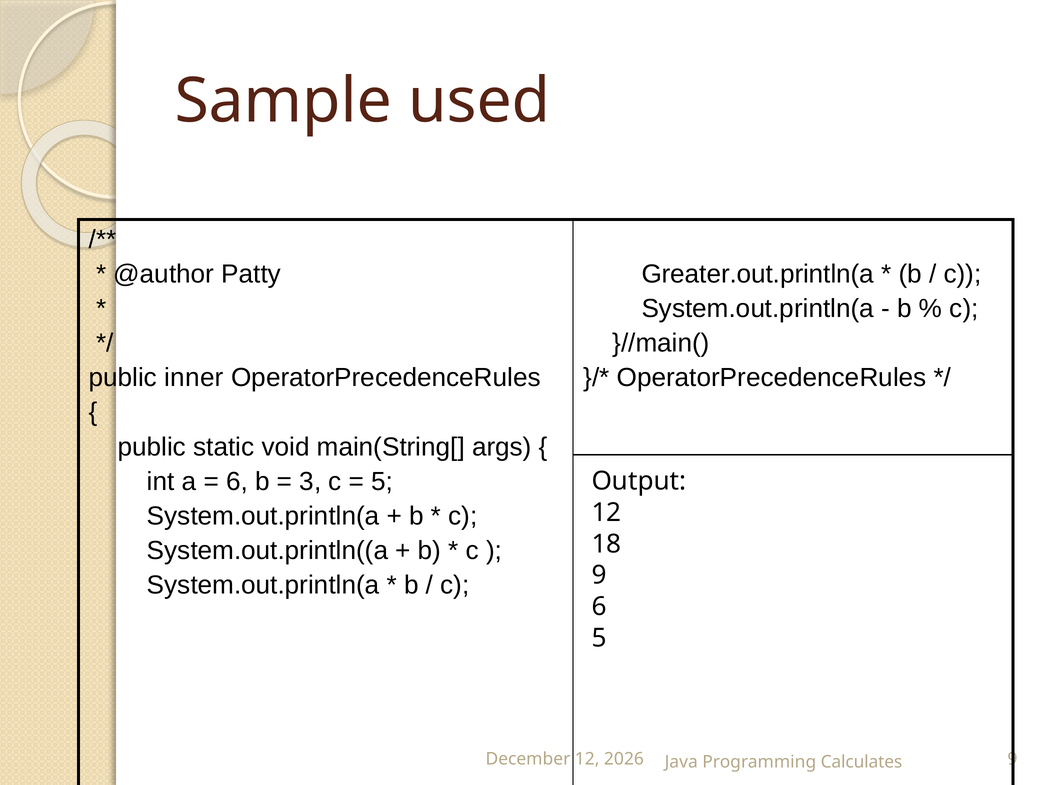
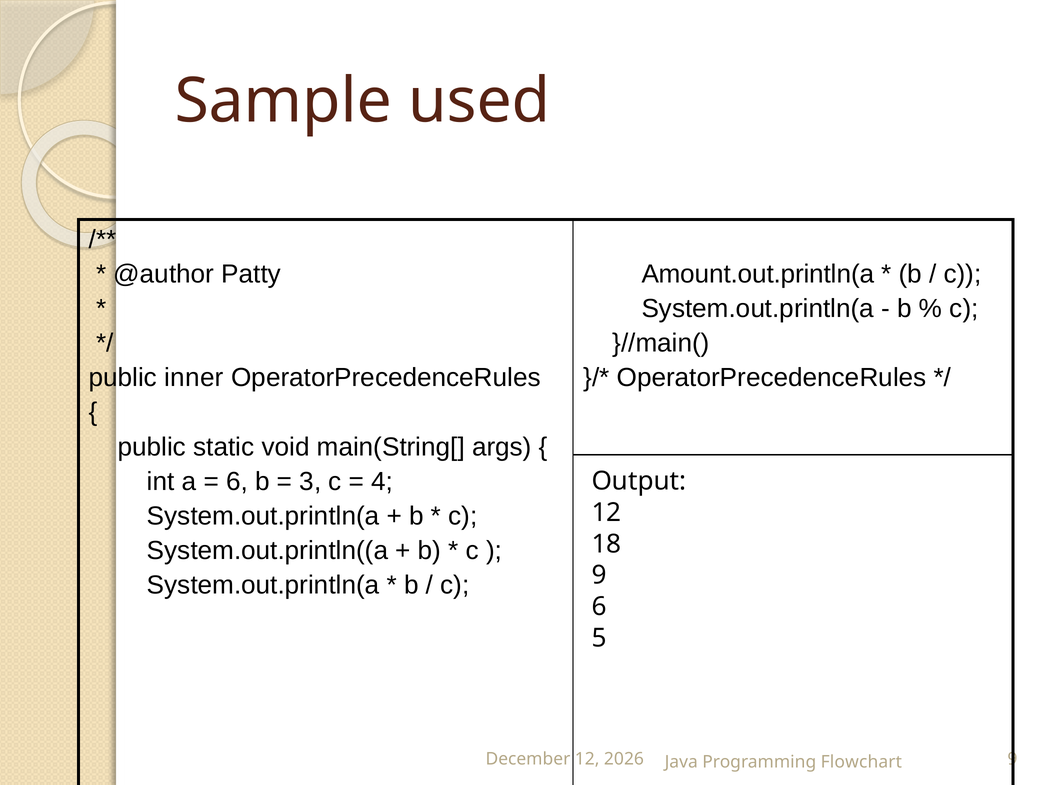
Greater.out.println(a: Greater.out.println(a -> Amount.out.println(a (758, 274)
5: 5 -> 4 (382, 482)
Calculates: Calculates -> Flowchart (861, 762)
